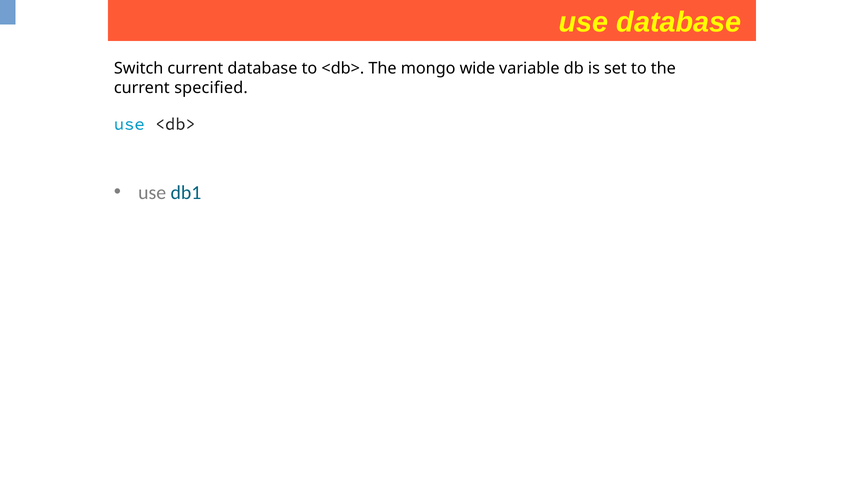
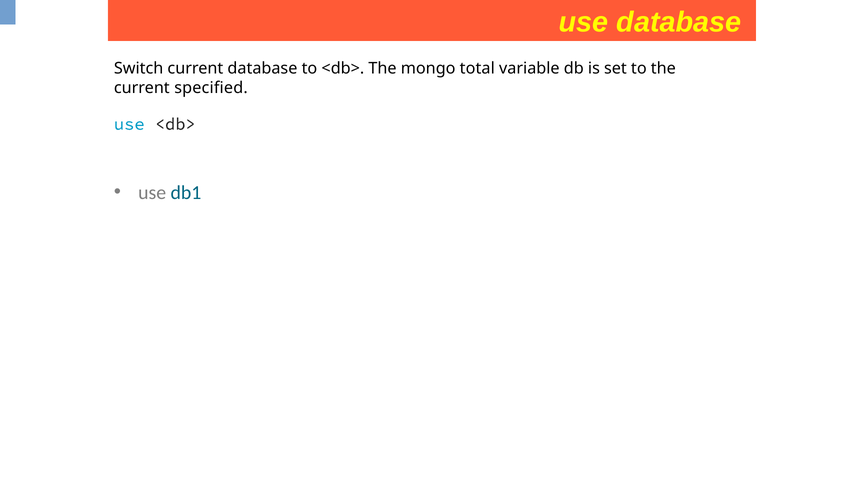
wide: wide -> total (477, 69)
